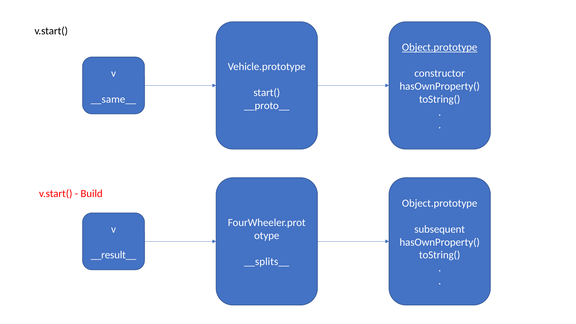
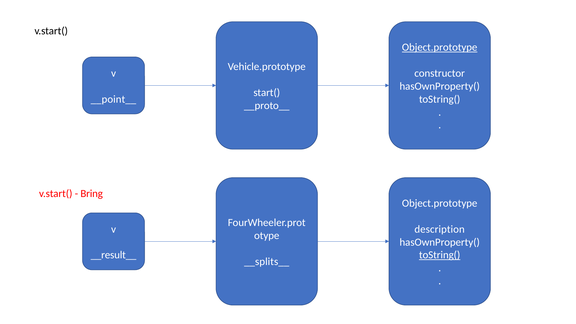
__same__: __same__ -> __point__ (113, 99)
Build: Build -> Bring (92, 193)
subsequent: subsequent -> description (440, 229)
toString( underline: none -> present (440, 255)
